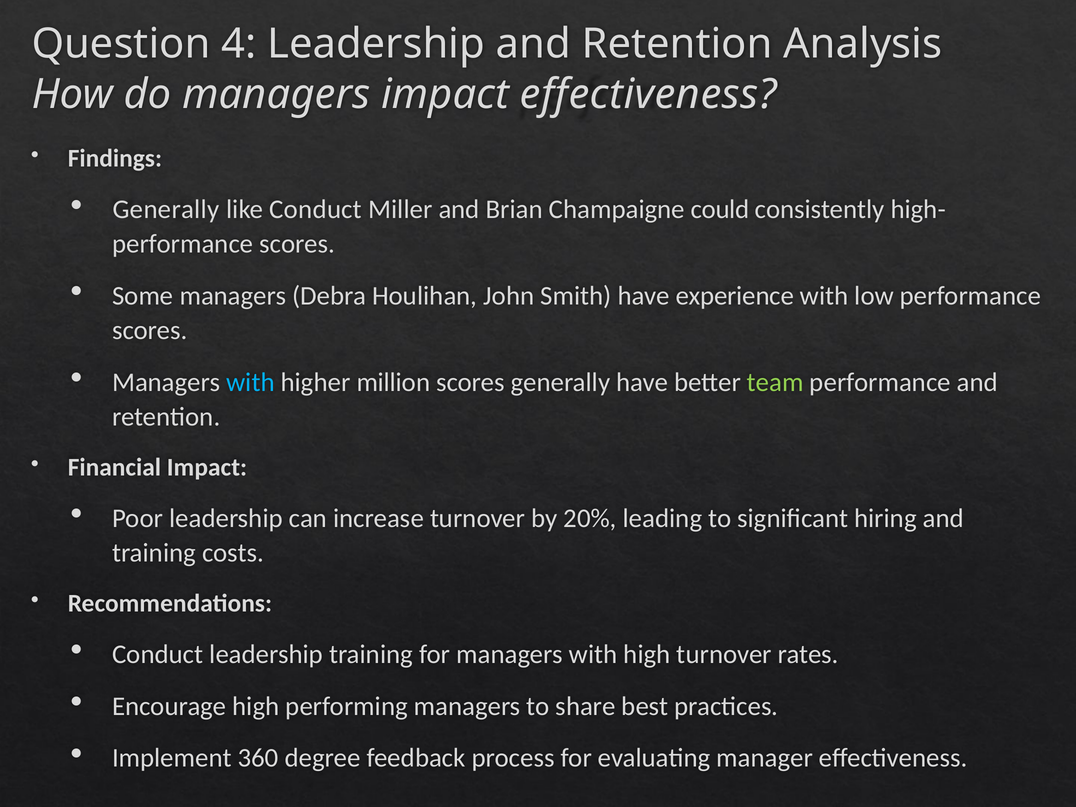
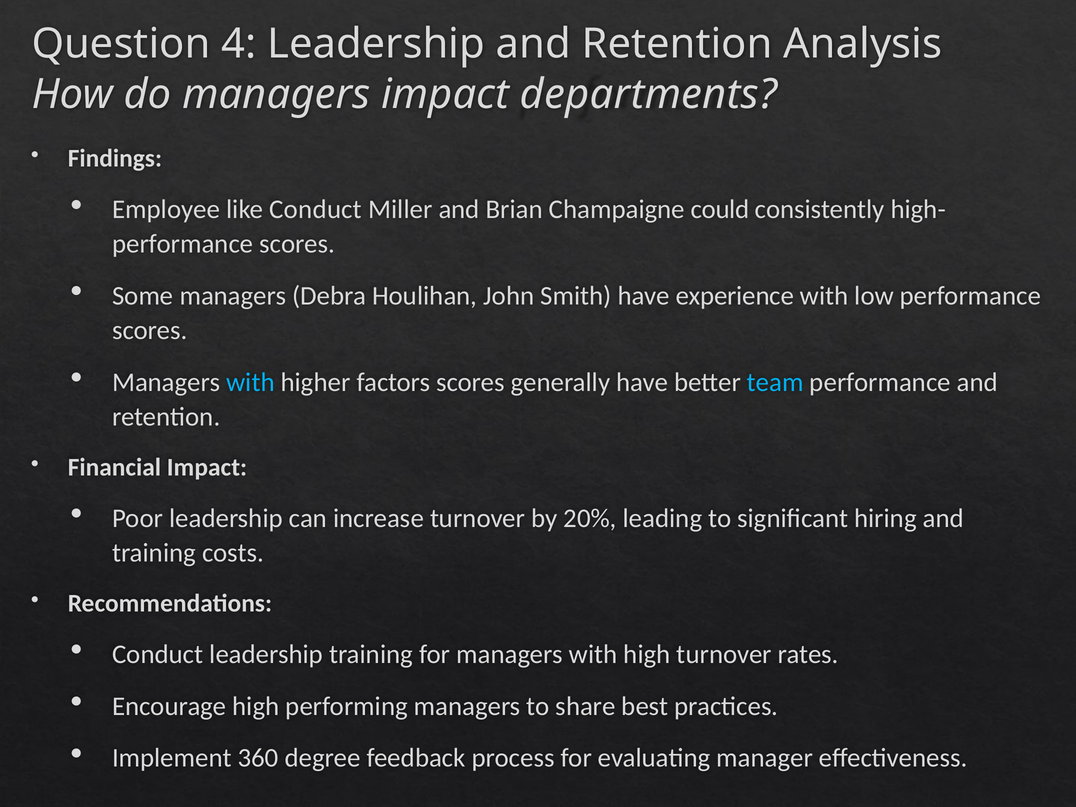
impact effectiveness: effectiveness -> departments (649, 94)
Generally: Generally -> Employee (166, 210)
million: million -> factors (393, 382)
team colour: light green -> light blue (775, 382)
